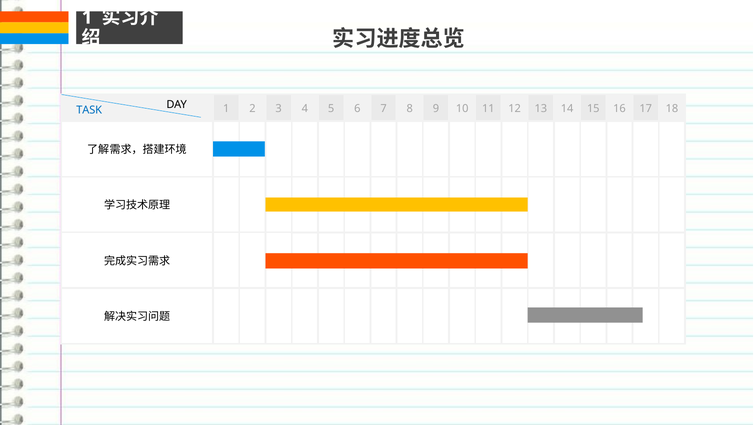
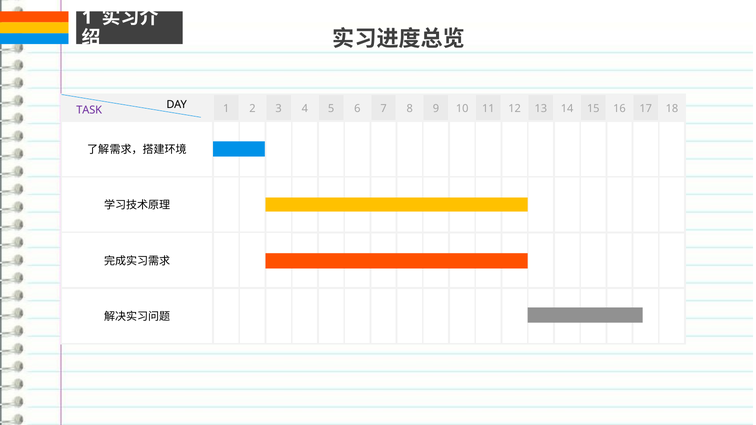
TASK colour: blue -> purple (89, 110)
